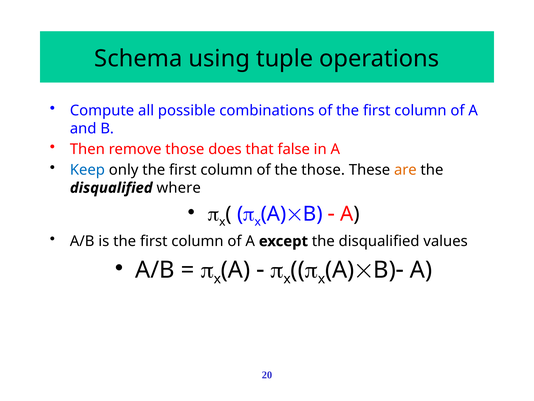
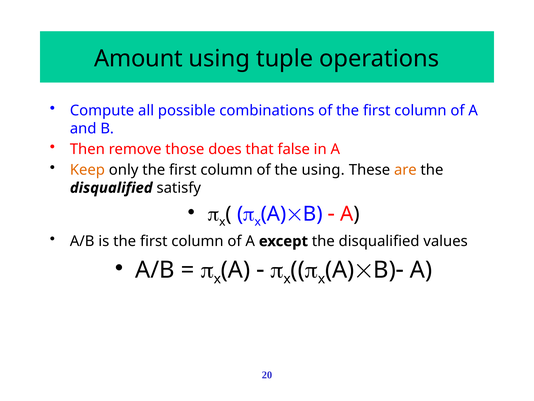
Schema: Schema -> Amount (138, 58)
Keep colour: blue -> orange (87, 170)
the those: those -> using (323, 170)
where: where -> satisfy (179, 188)
